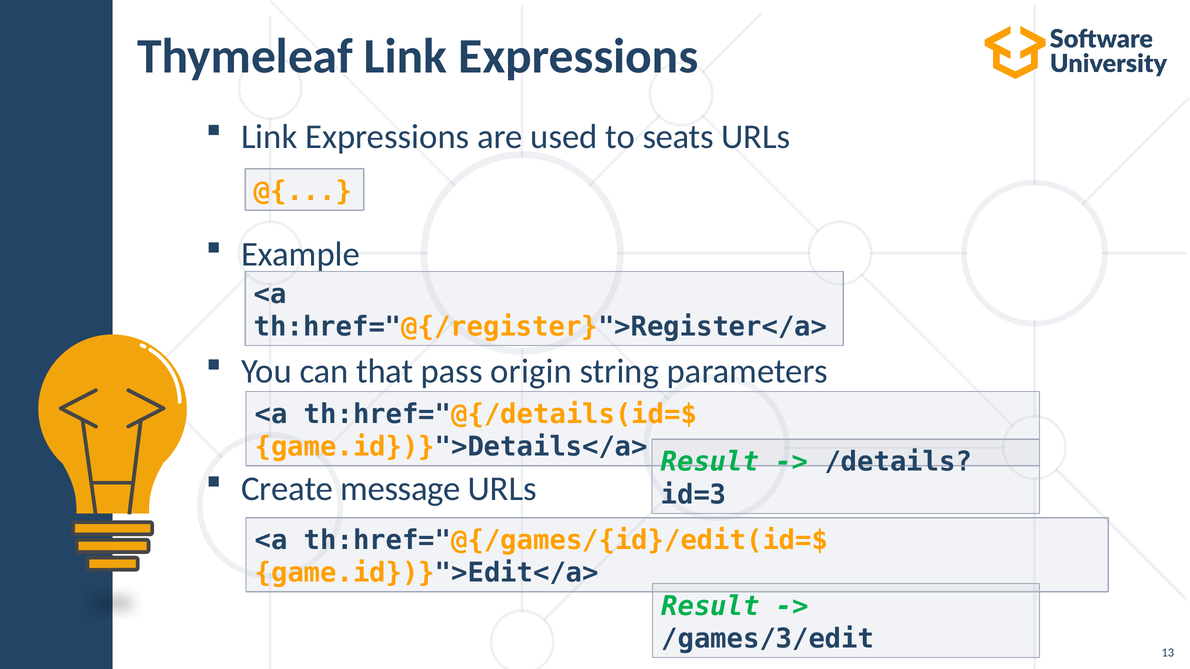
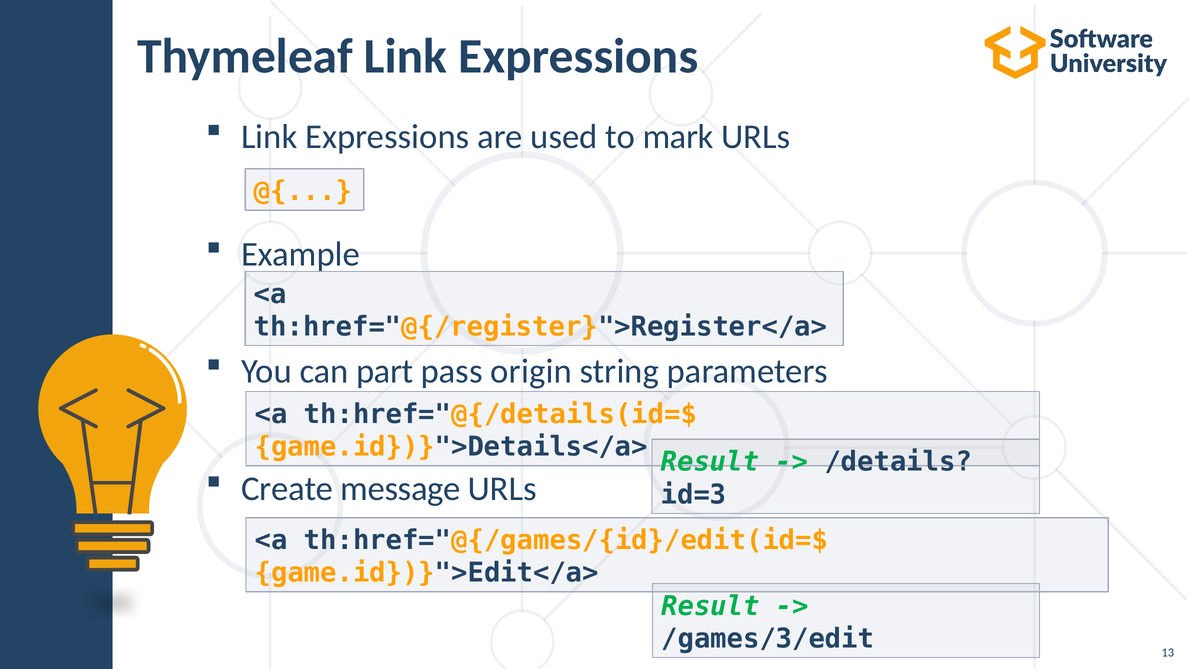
seats: seats -> mark (678, 137)
that: that -> part (385, 372)
